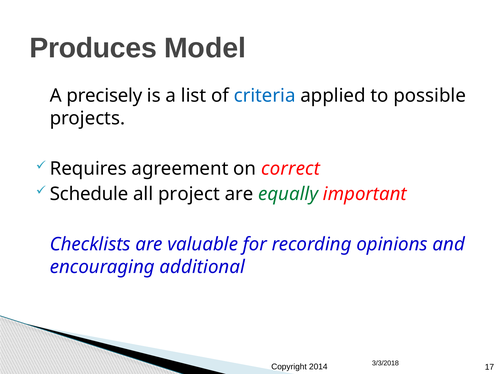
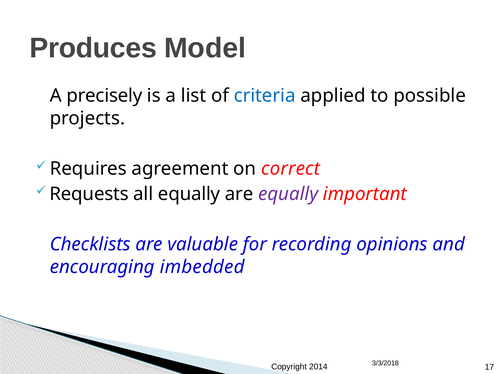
Schedule: Schedule -> Requests (89, 194)
all project: project -> equally (189, 194)
equally colour: green -> purple (288, 194)
additional: additional -> imbedded (202, 267)
